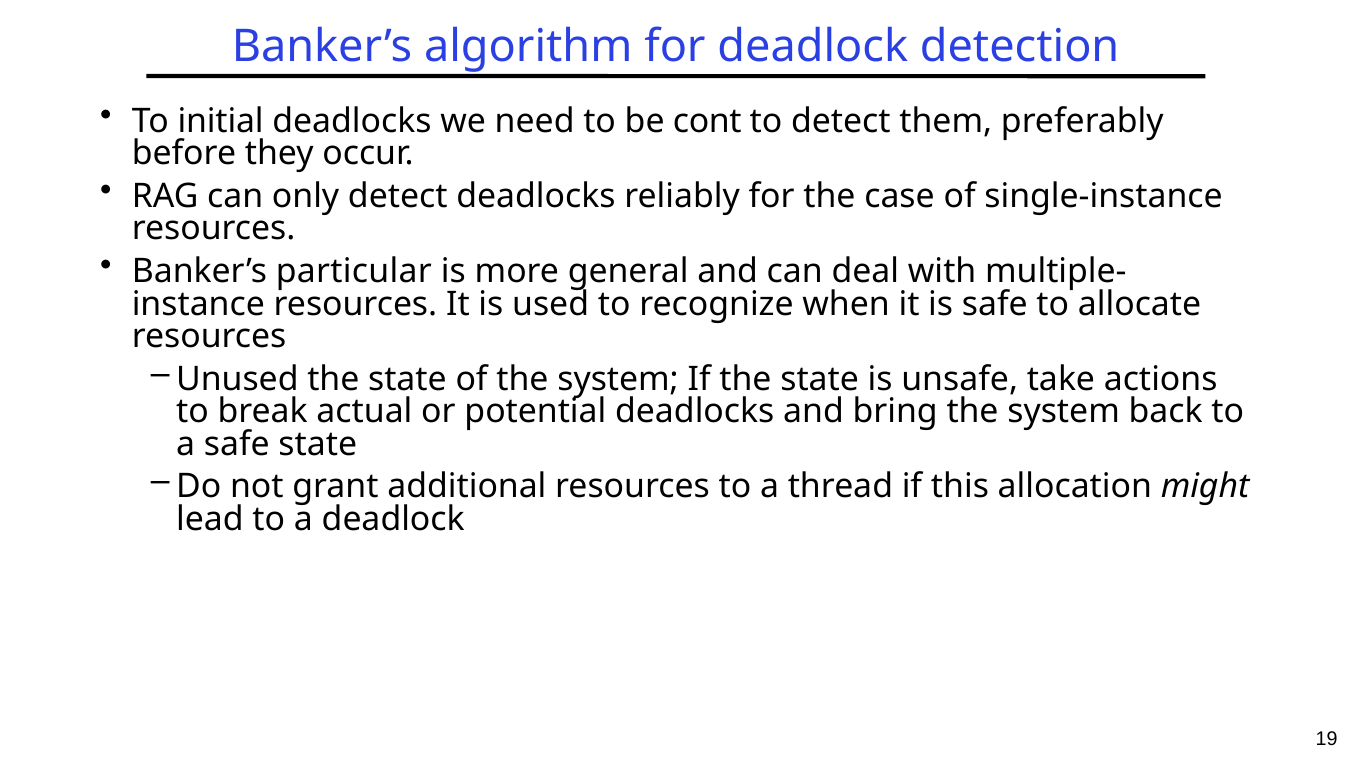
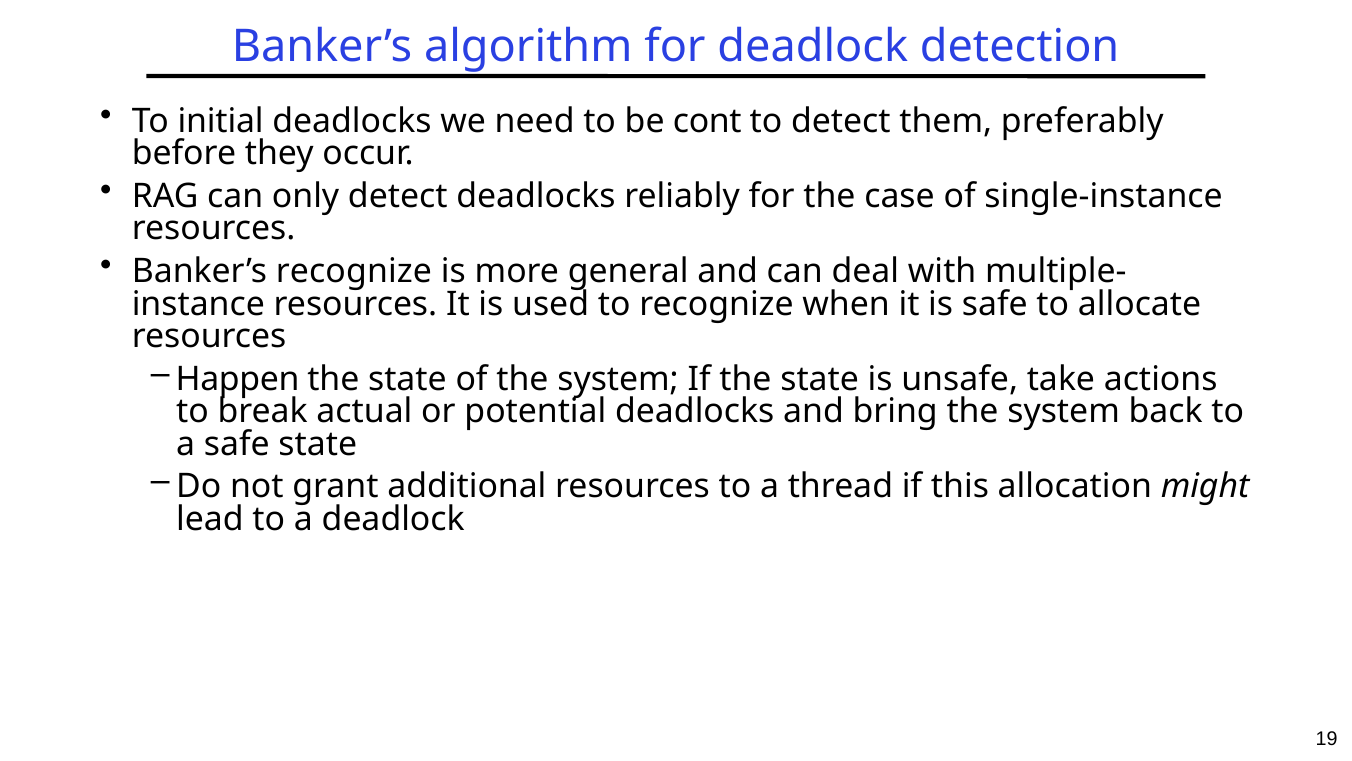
Banker’s particular: particular -> recognize (354, 271)
Unused: Unused -> Happen (238, 379)
